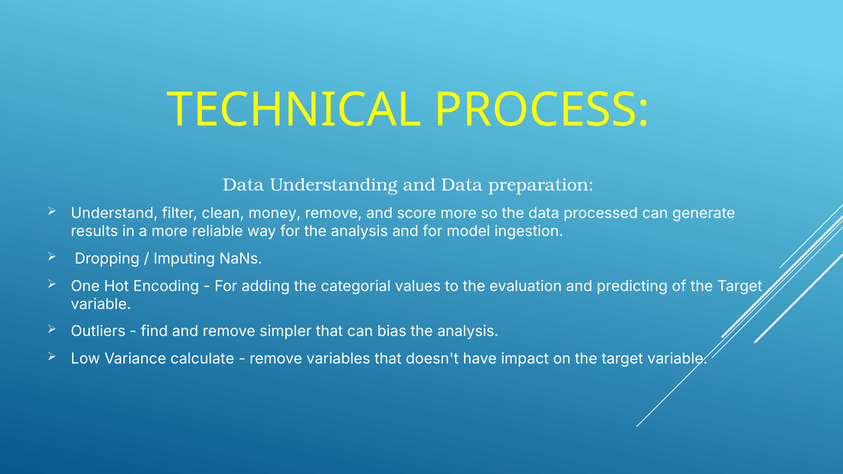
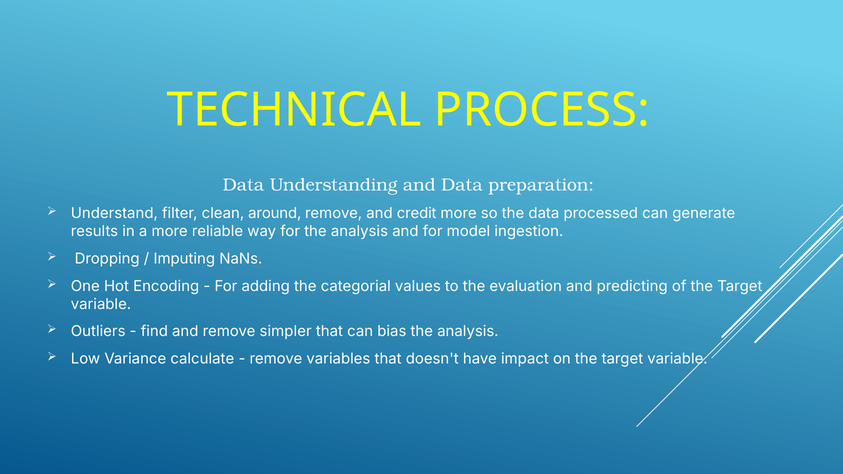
money: money -> around (275, 214)
score: score -> credit (417, 214)
